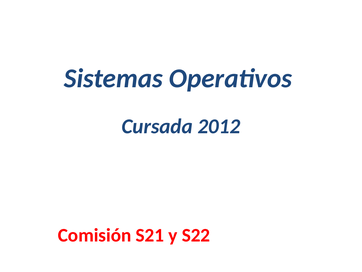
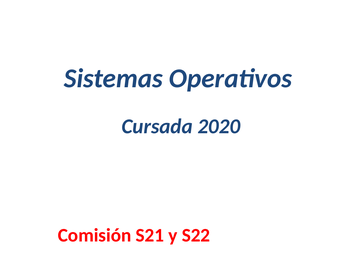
2012: 2012 -> 2020 (219, 126)
